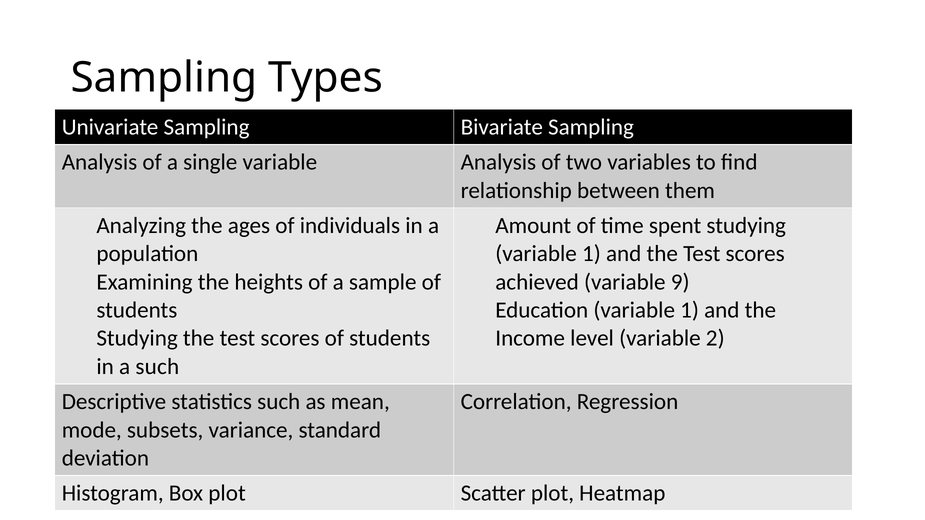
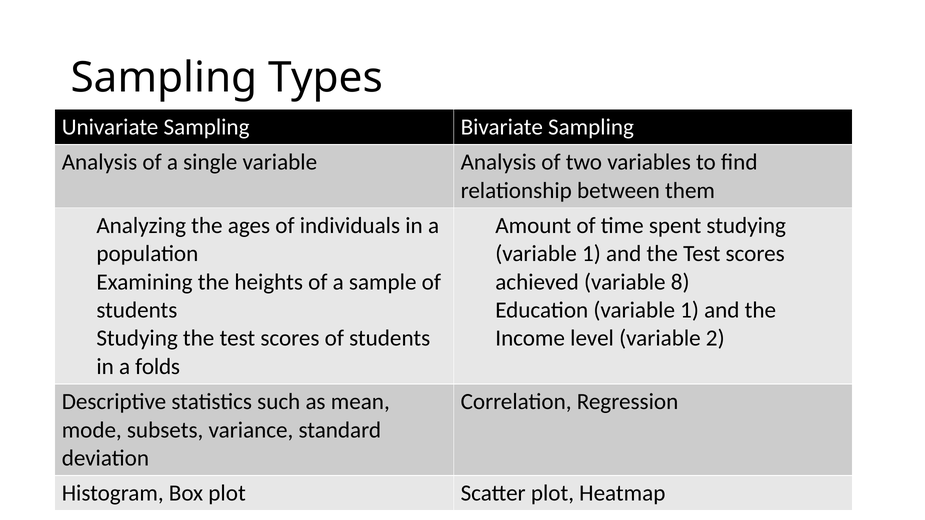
9: 9 -> 8 (680, 282)
a such: such -> folds (158, 367)
